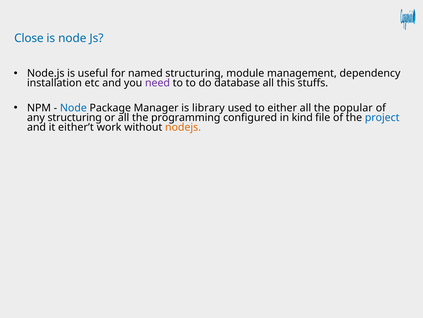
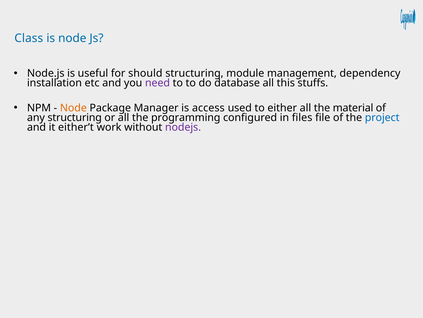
Close: Close -> Class (29, 38)
named: named -> should (145, 73)
Node colour: blue -> orange (73, 108)
library: library -> access (208, 108)
popular: popular -> material (353, 108)
kind: kind -> files (302, 117)
nodejs colour: orange -> purple (183, 127)
